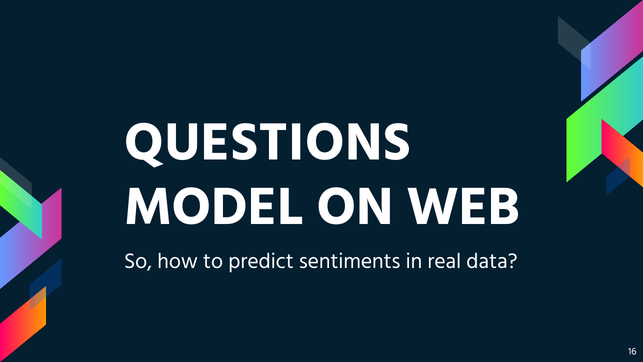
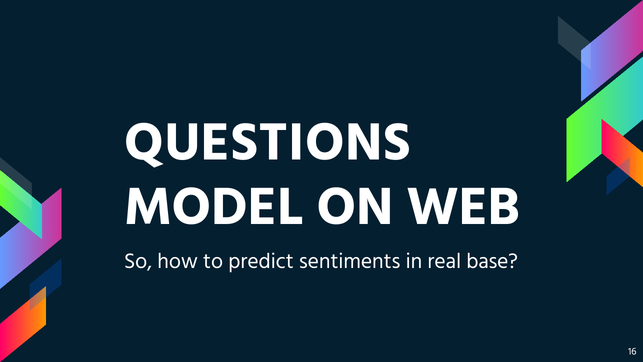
data: data -> base (492, 261)
